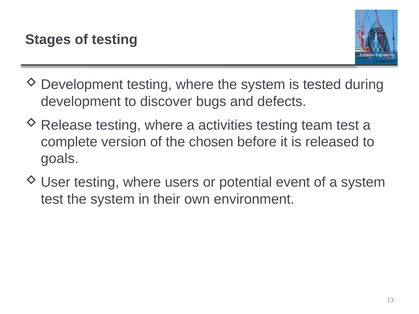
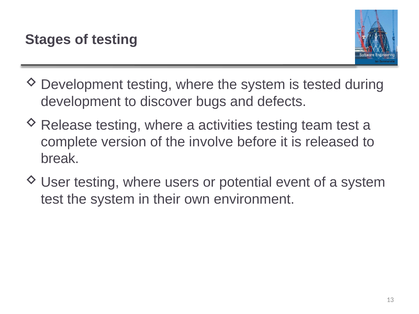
chosen: chosen -> involve (211, 142)
goals: goals -> break (60, 159)
